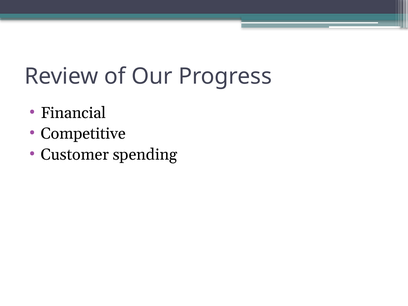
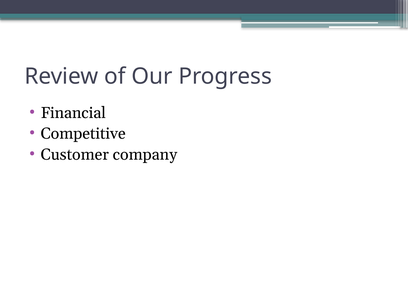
spending: spending -> company (145, 155)
